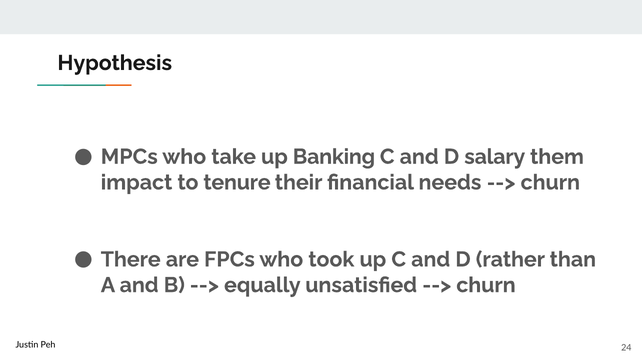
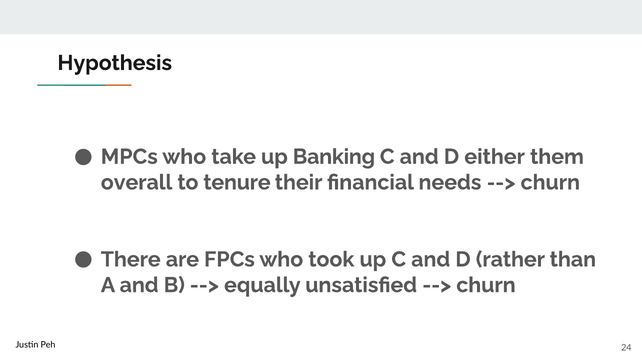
salary: salary -> either (495, 157)
impact: impact -> overall (137, 182)
